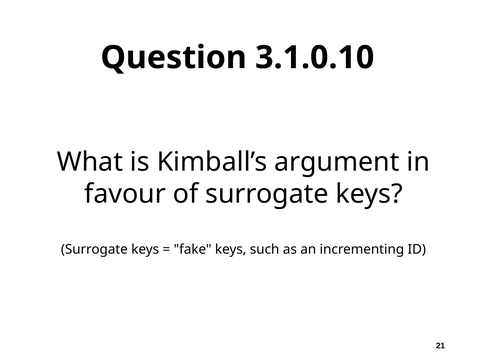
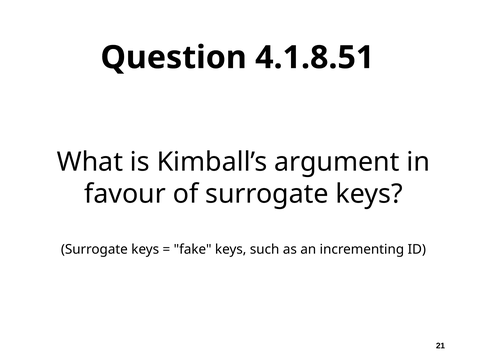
3.1.0.10: 3.1.0.10 -> 4.1.8.51 (315, 58)
